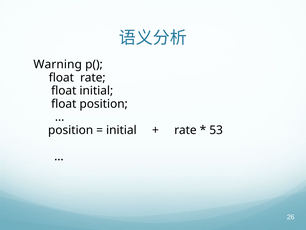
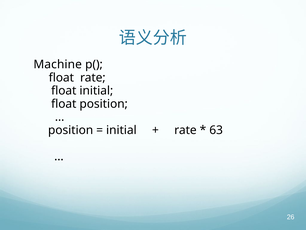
Warning: Warning -> Machine (58, 64)
53: 53 -> 63 (216, 130)
